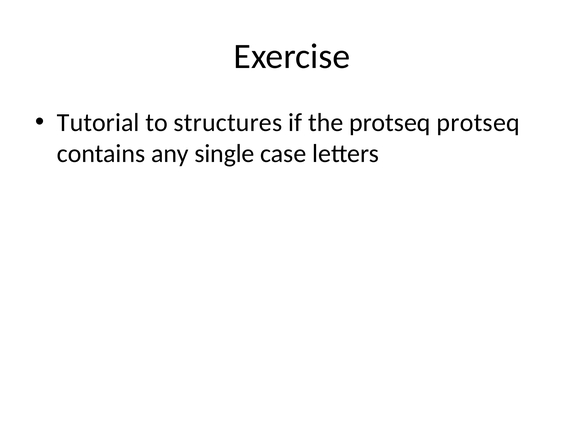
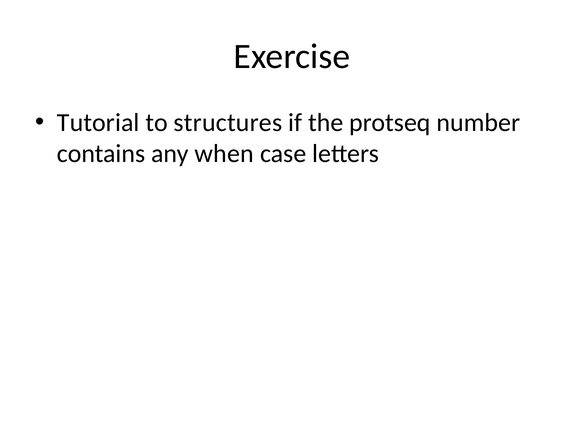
protseq protseq: protseq -> number (478, 123)
single: single -> when (224, 154)
